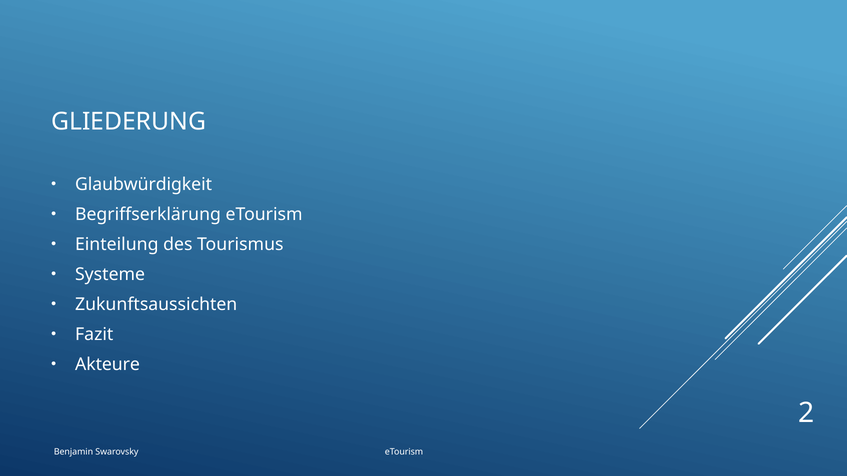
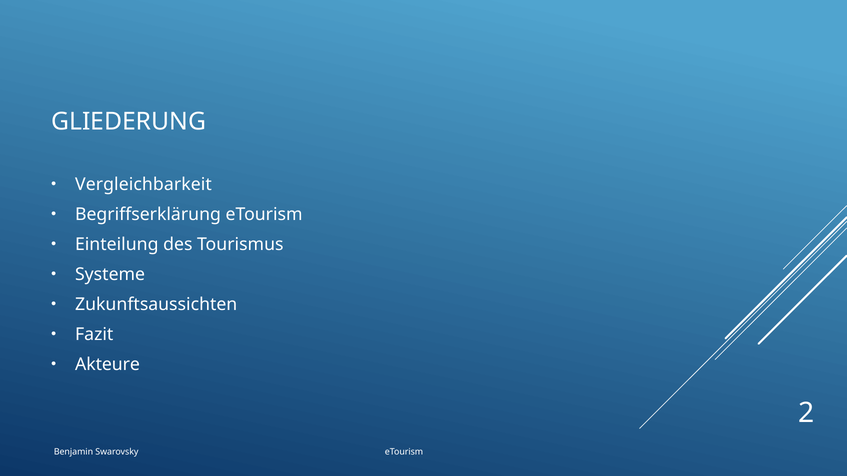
Glaubwürdigkeit: Glaubwürdigkeit -> Vergleichbarkeit (143, 185)
